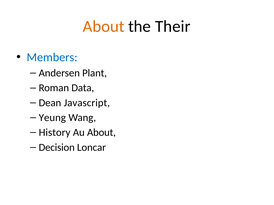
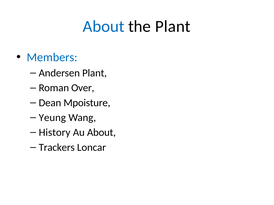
About colour: orange -> blue (104, 27)
the Their: Their -> Plant (173, 27)
Data: Data -> Over (83, 88)
Javascript: Javascript -> Mpoisture (87, 103)
Decision: Decision -> Trackers (57, 148)
